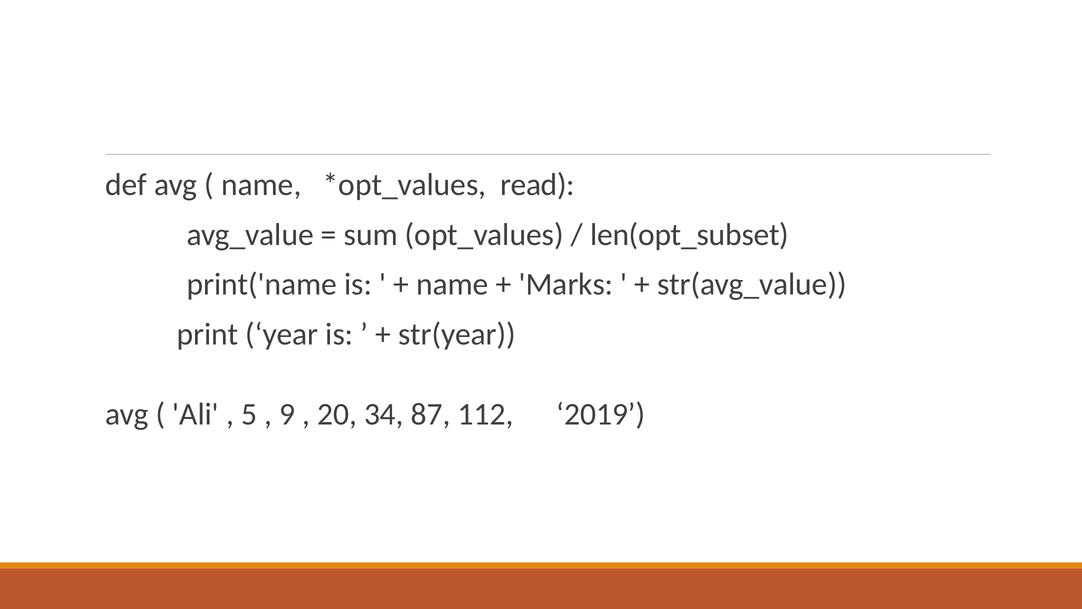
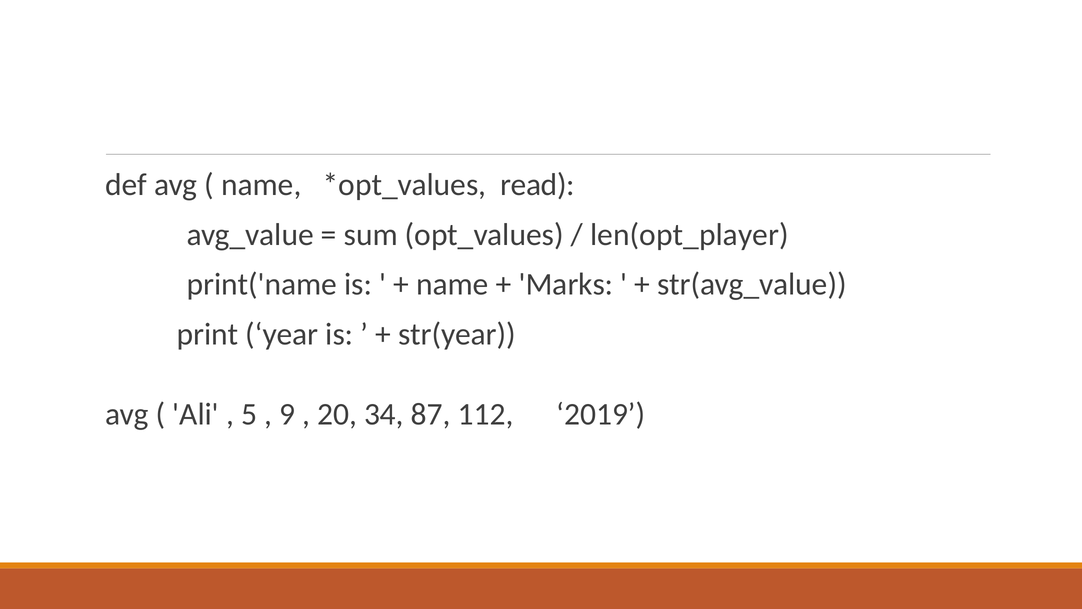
len(opt_subset: len(opt_subset -> len(opt_player (689, 234)
